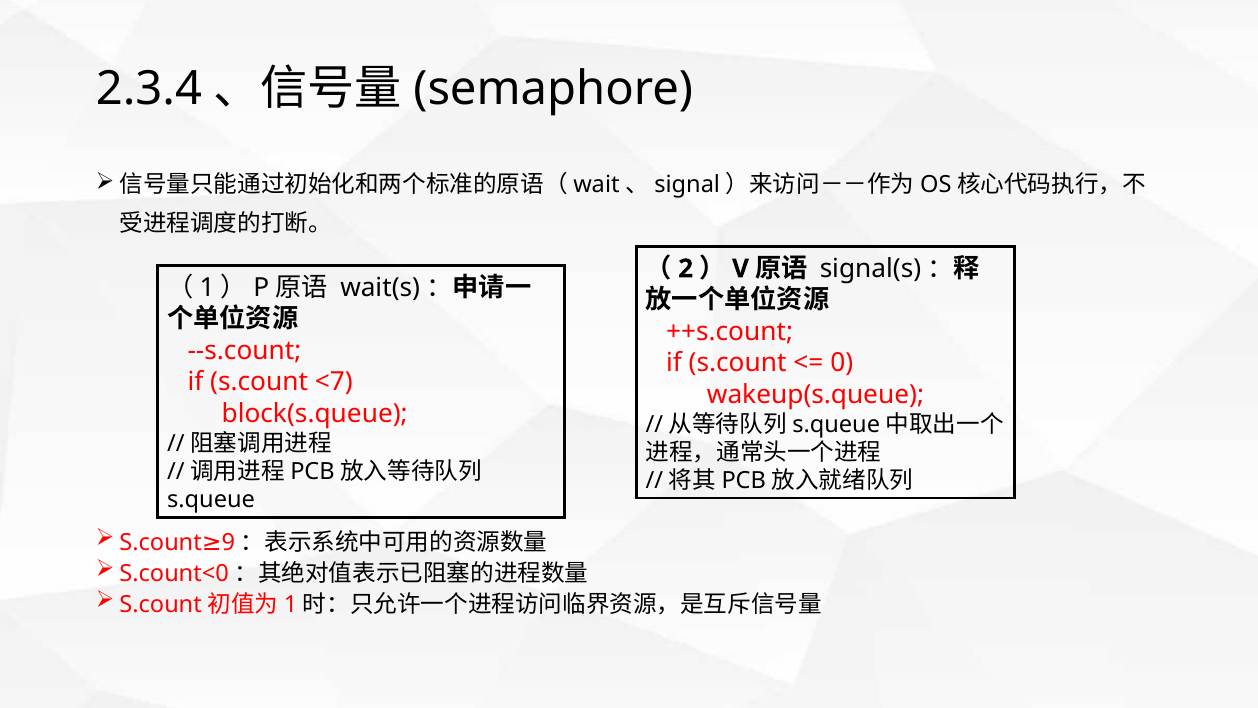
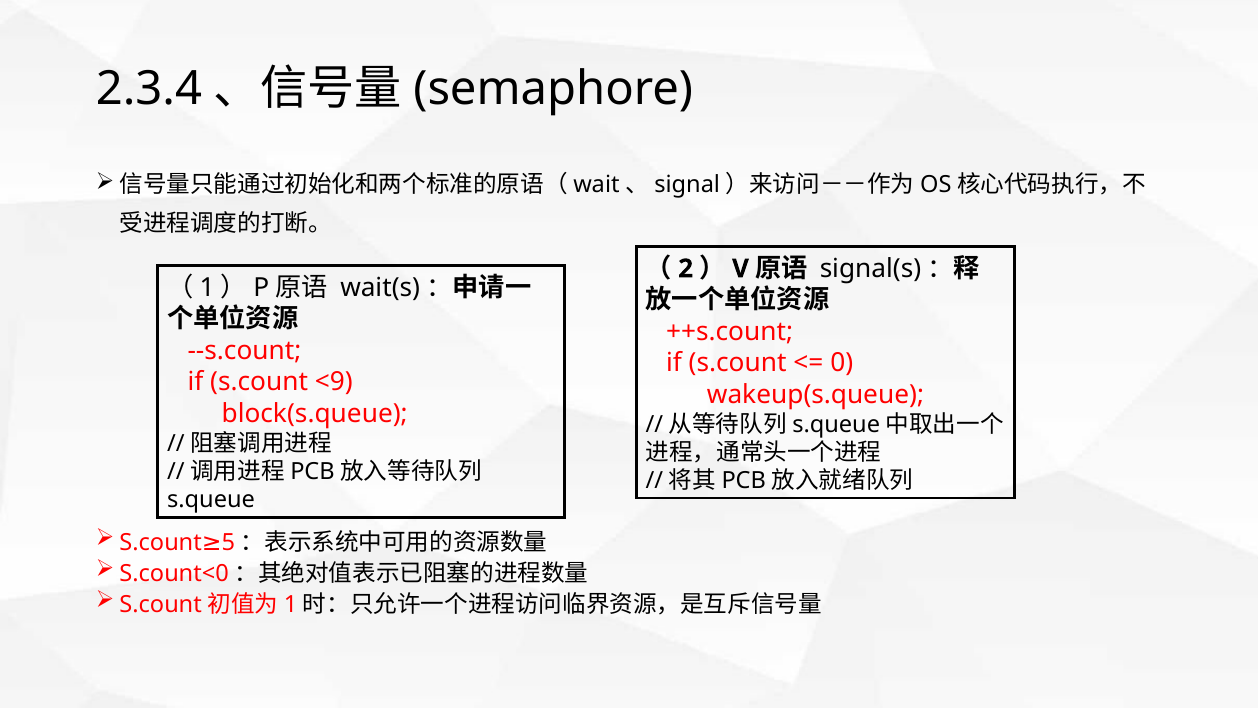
<7: <7 -> <9 (334, 382)
9: 9 -> 5 (228, 542)
